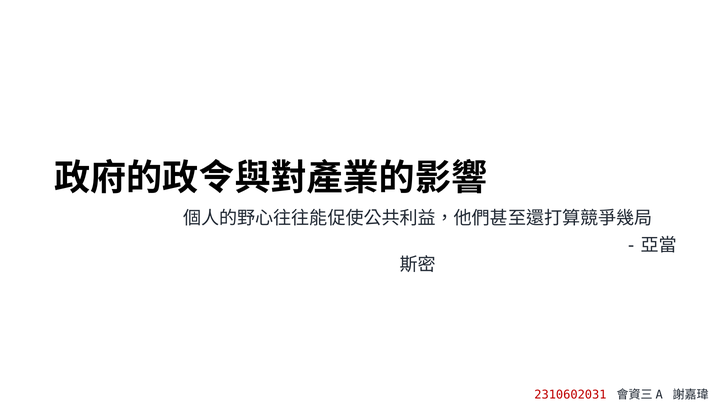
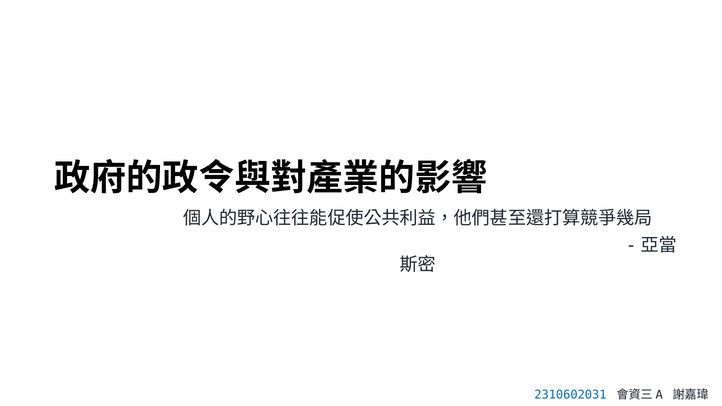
2310602031 colour: red -> blue (570, 395)
